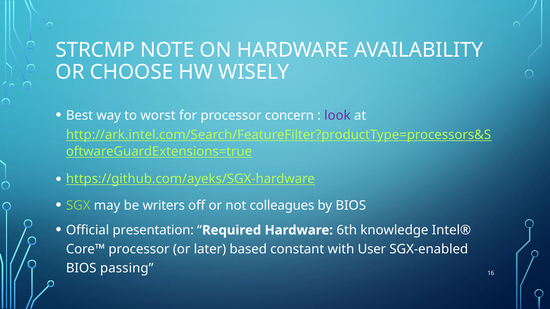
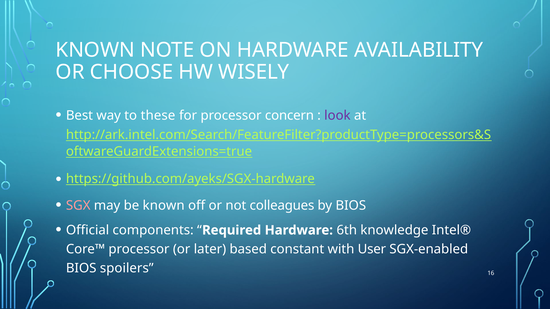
STRCMP: STRCMP -> KNOWN (95, 50)
worst: worst -> these (158, 116)
SGX colour: light green -> pink (78, 206)
be writers: writers -> known (164, 206)
presentation: presentation -> components (153, 230)
passing: passing -> spoilers (127, 268)
